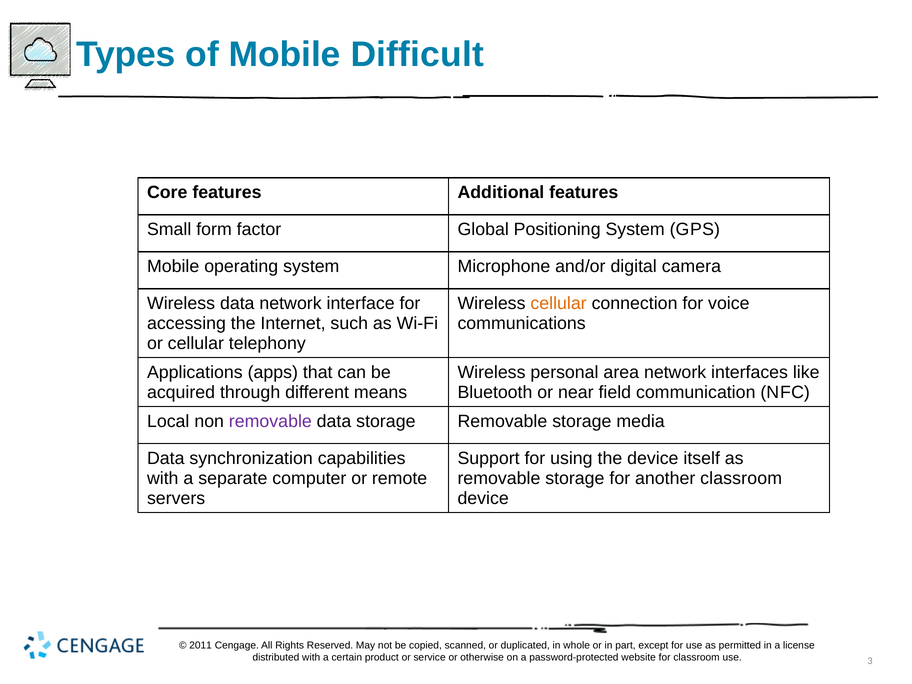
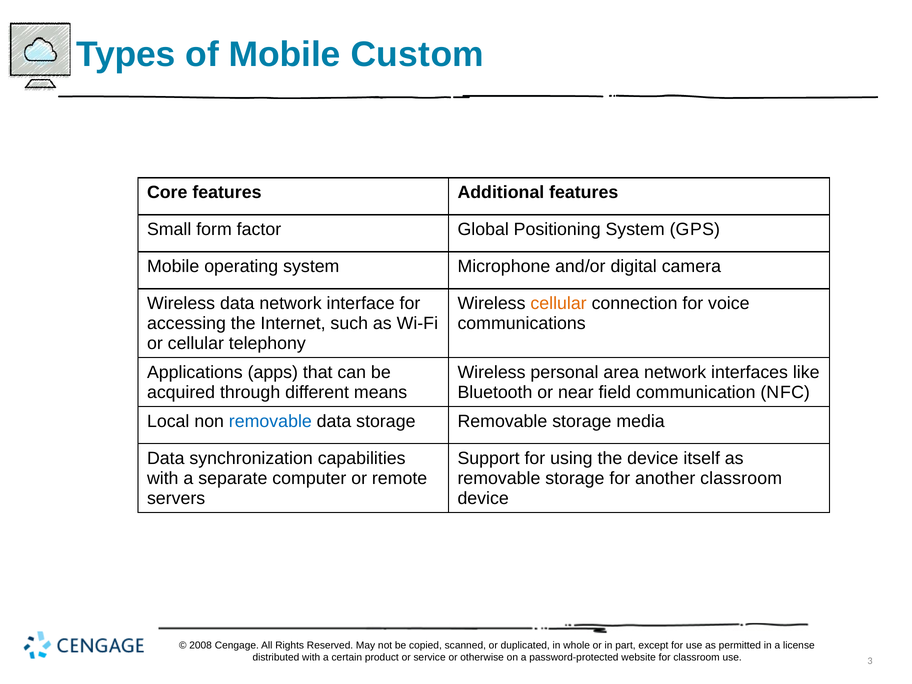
Difficult: Difficult -> Custom (417, 54)
removable colour: purple -> blue (270, 421)
2011: 2011 -> 2008 (201, 645)
